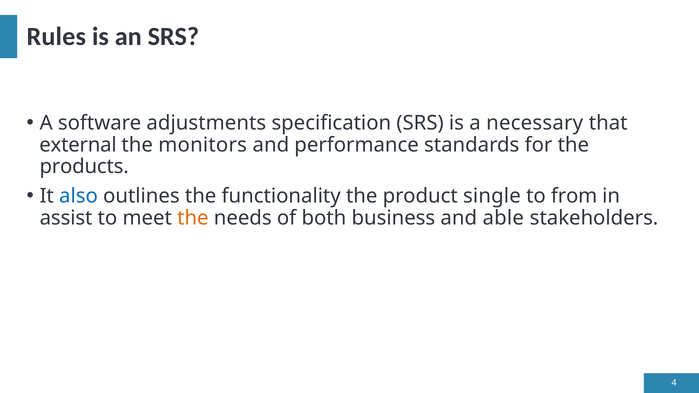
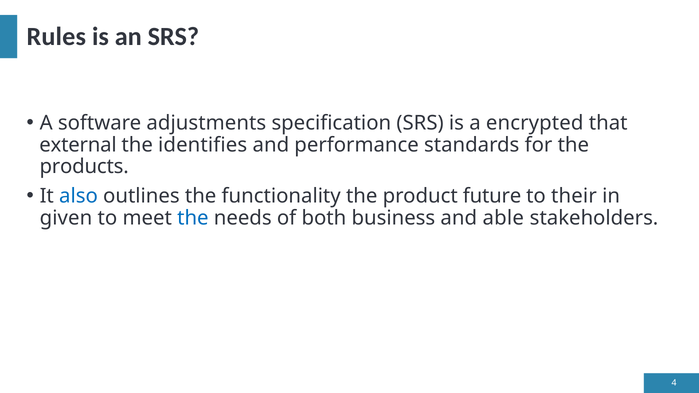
necessary: necessary -> encrypted (535, 123)
monitors: monitors -> identifies (203, 145)
single: single -> future (492, 196)
from: from -> their (574, 196)
assist: assist -> given (66, 218)
the colour: orange -> blue (193, 218)
